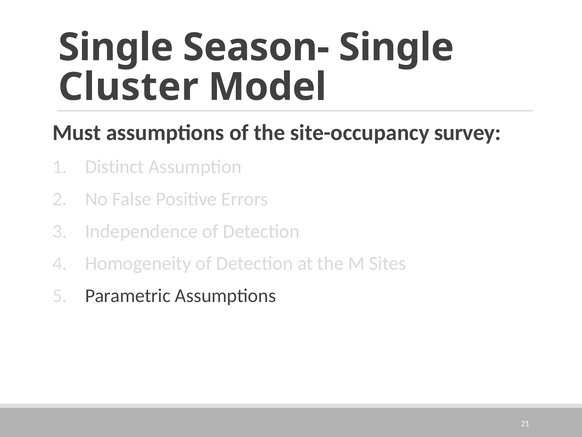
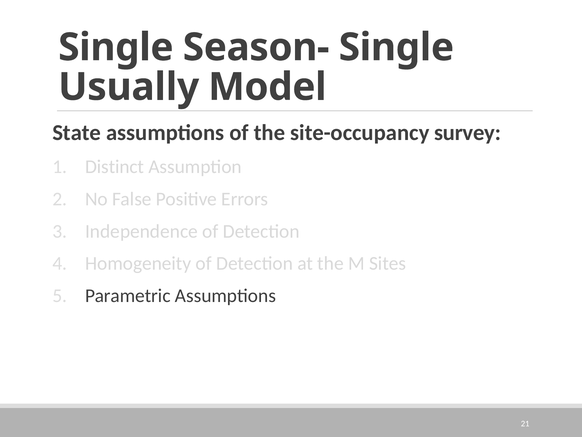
Cluster: Cluster -> Usually (129, 87)
Must: Must -> State (77, 132)
